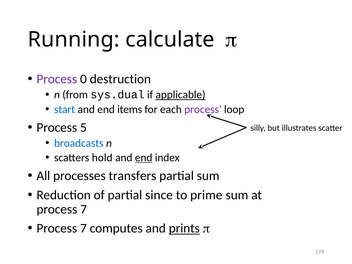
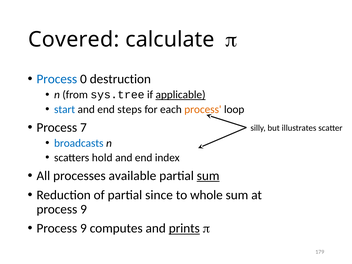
Running: Running -> Covered (74, 39)
Process colour: purple -> blue (57, 79)
sys.dual: sys.dual -> sys.tree (117, 95)
items: items -> steps (130, 109)
process colour: purple -> orange (203, 109)
5: 5 -> 7 (83, 127)
end underline: present -> none (144, 158)
transfers: transfers -> available (132, 176)
sum underline: none -> present (208, 176)
prime: prime -> whole (206, 195)
7: 7 -> 9 (84, 209)
7: 7 -> 9 (83, 228)
